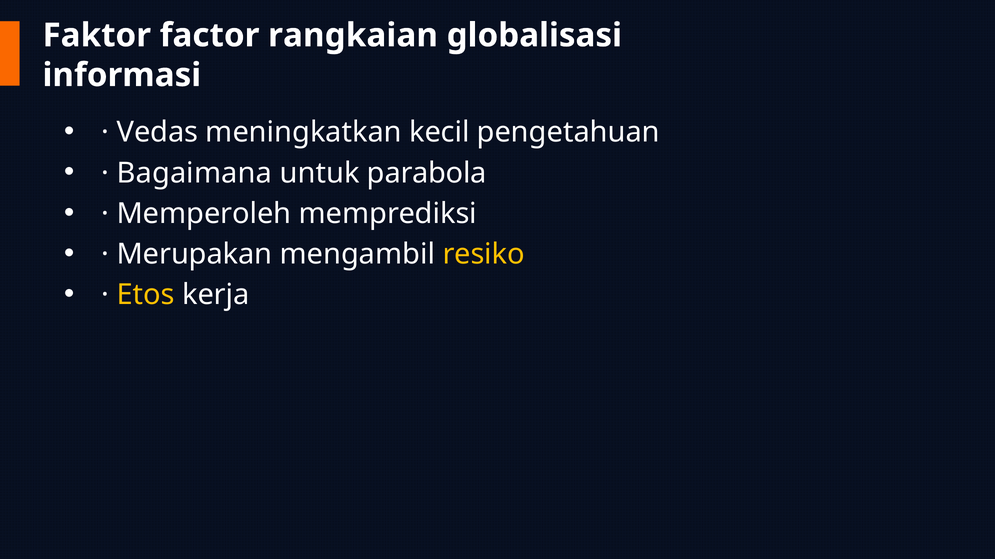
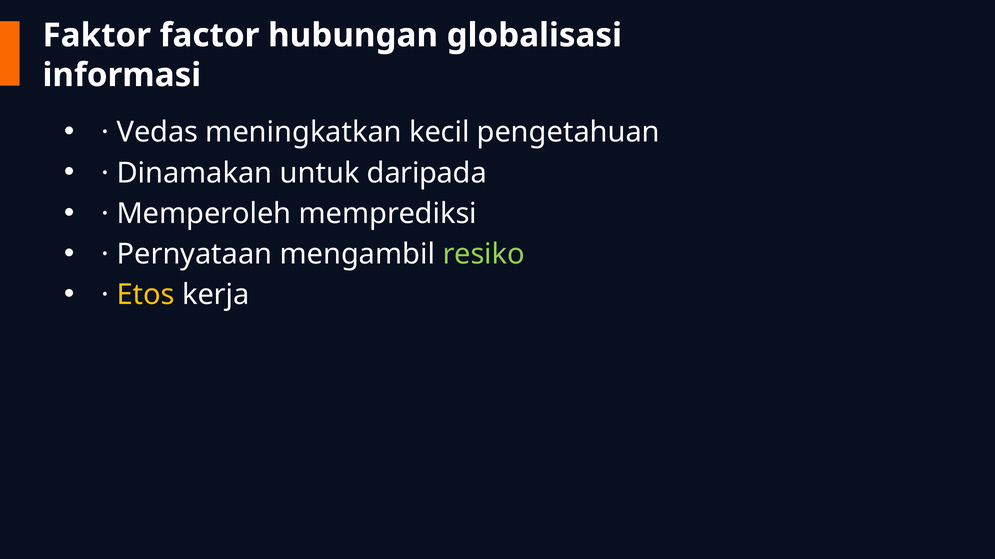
rangkaian: rangkaian -> hubungan (353, 35)
Bagaimana: Bagaimana -> Dinamakan (195, 173)
parabola: parabola -> daripada (427, 173)
Merupakan: Merupakan -> Pernyataan (194, 255)
resiko colour: yellow -> light green (484, 255)
